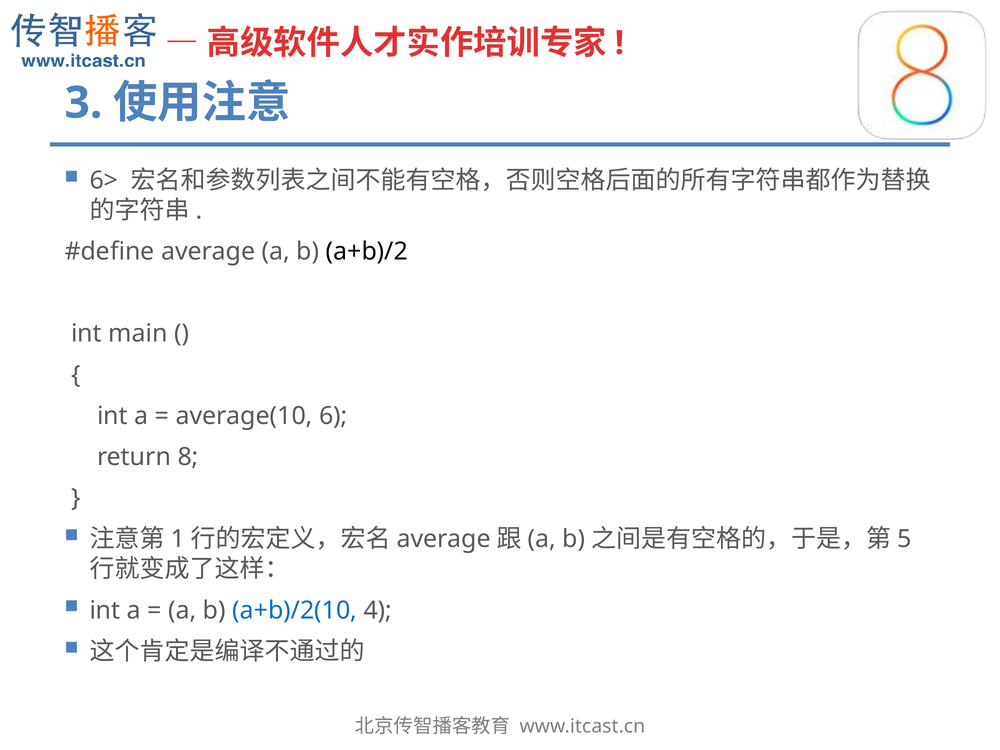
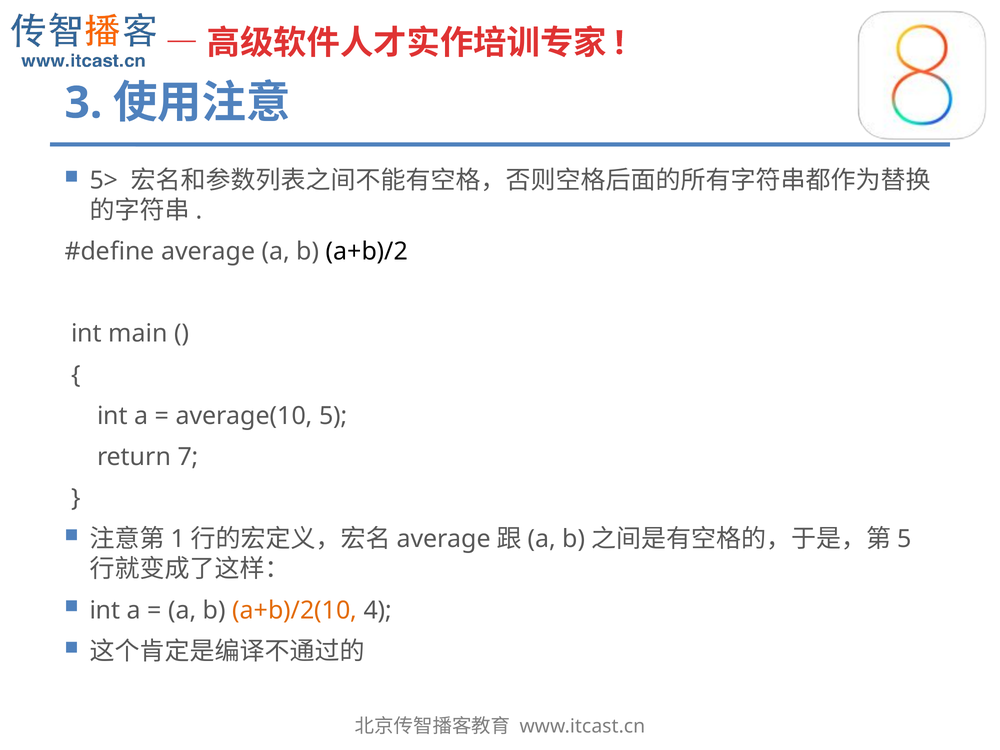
6>: 6> -> 5> (104, 180)
6: 6 -> 5 (333, 416)
8: 8 -> 7 (188, 457)
a+b)/2(10 colour: blue -> orange (295, 610)
